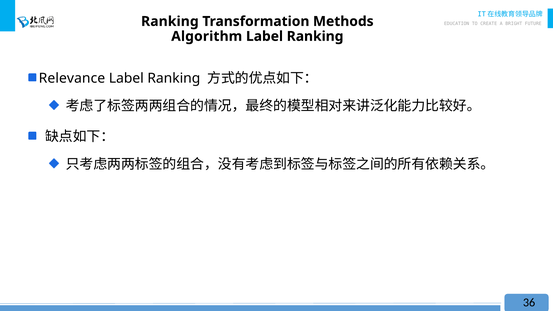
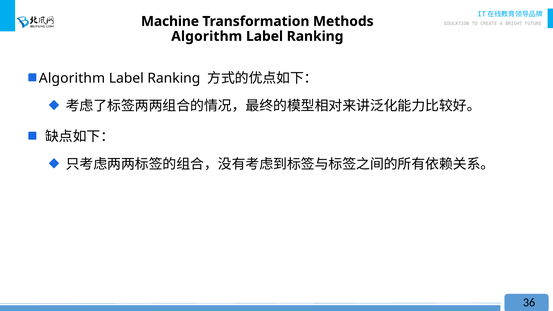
Ranking: Ranking -> Machine (170, 21)
Relevance: Relevance -> Algorithm (72, 78)
